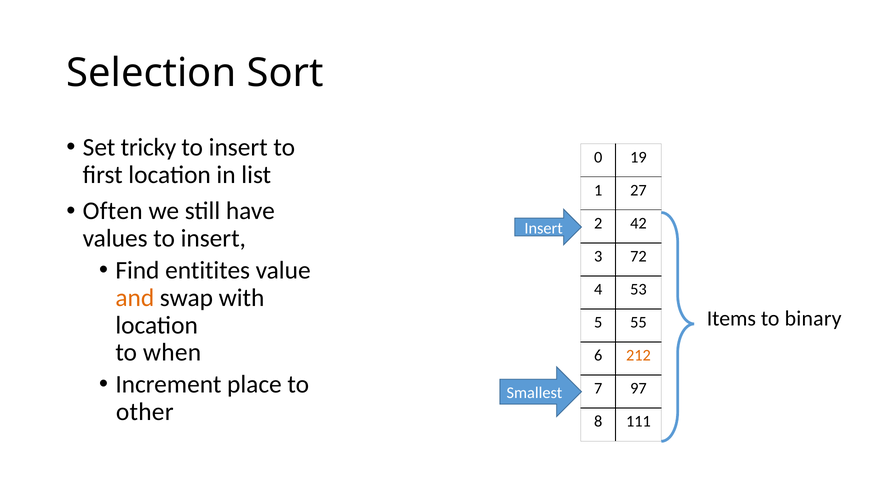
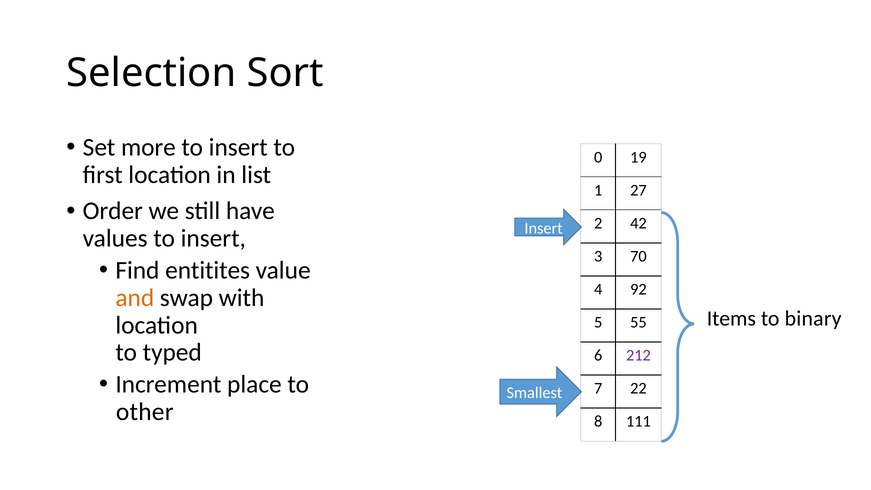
tricky: tricky -> more (148, 147)
Often: Often -> Order (113, 211)
72: 72 -> 70 (638, 256)
53: 53 -> 92 (638, 289)
when: when -> typed (172, 353)
212 colour: orange -> purple (638, 355)
97: 97 -> 22 (638, 388)
